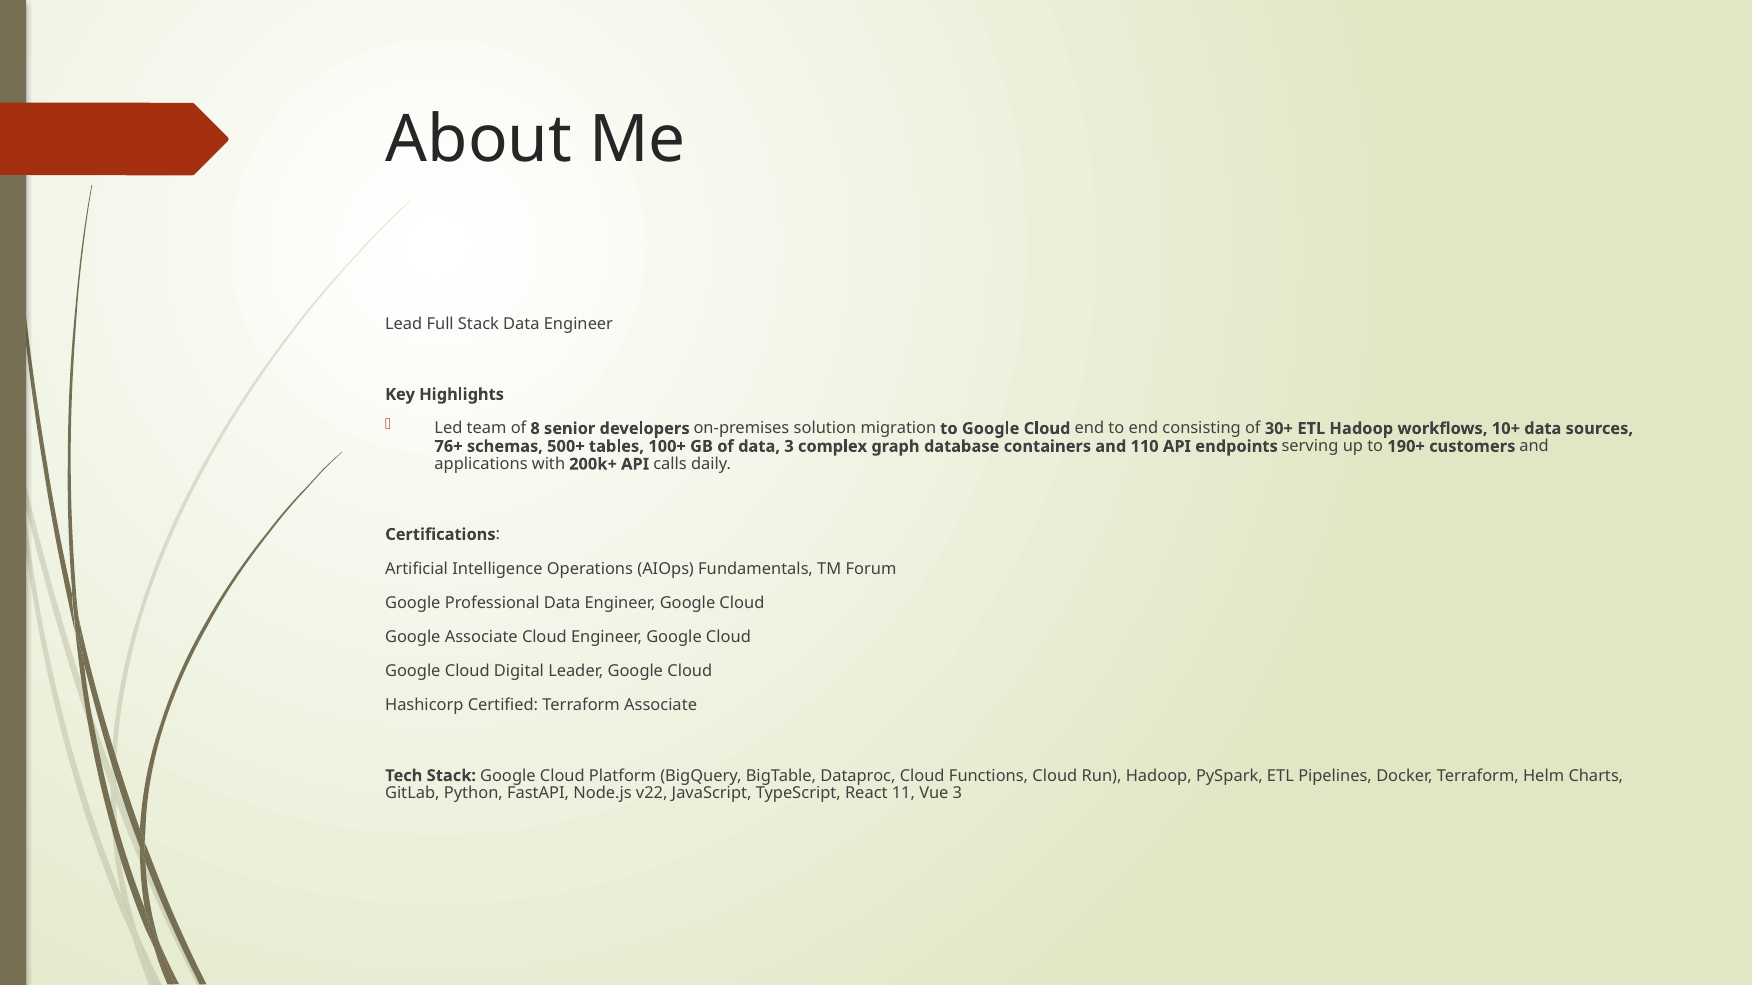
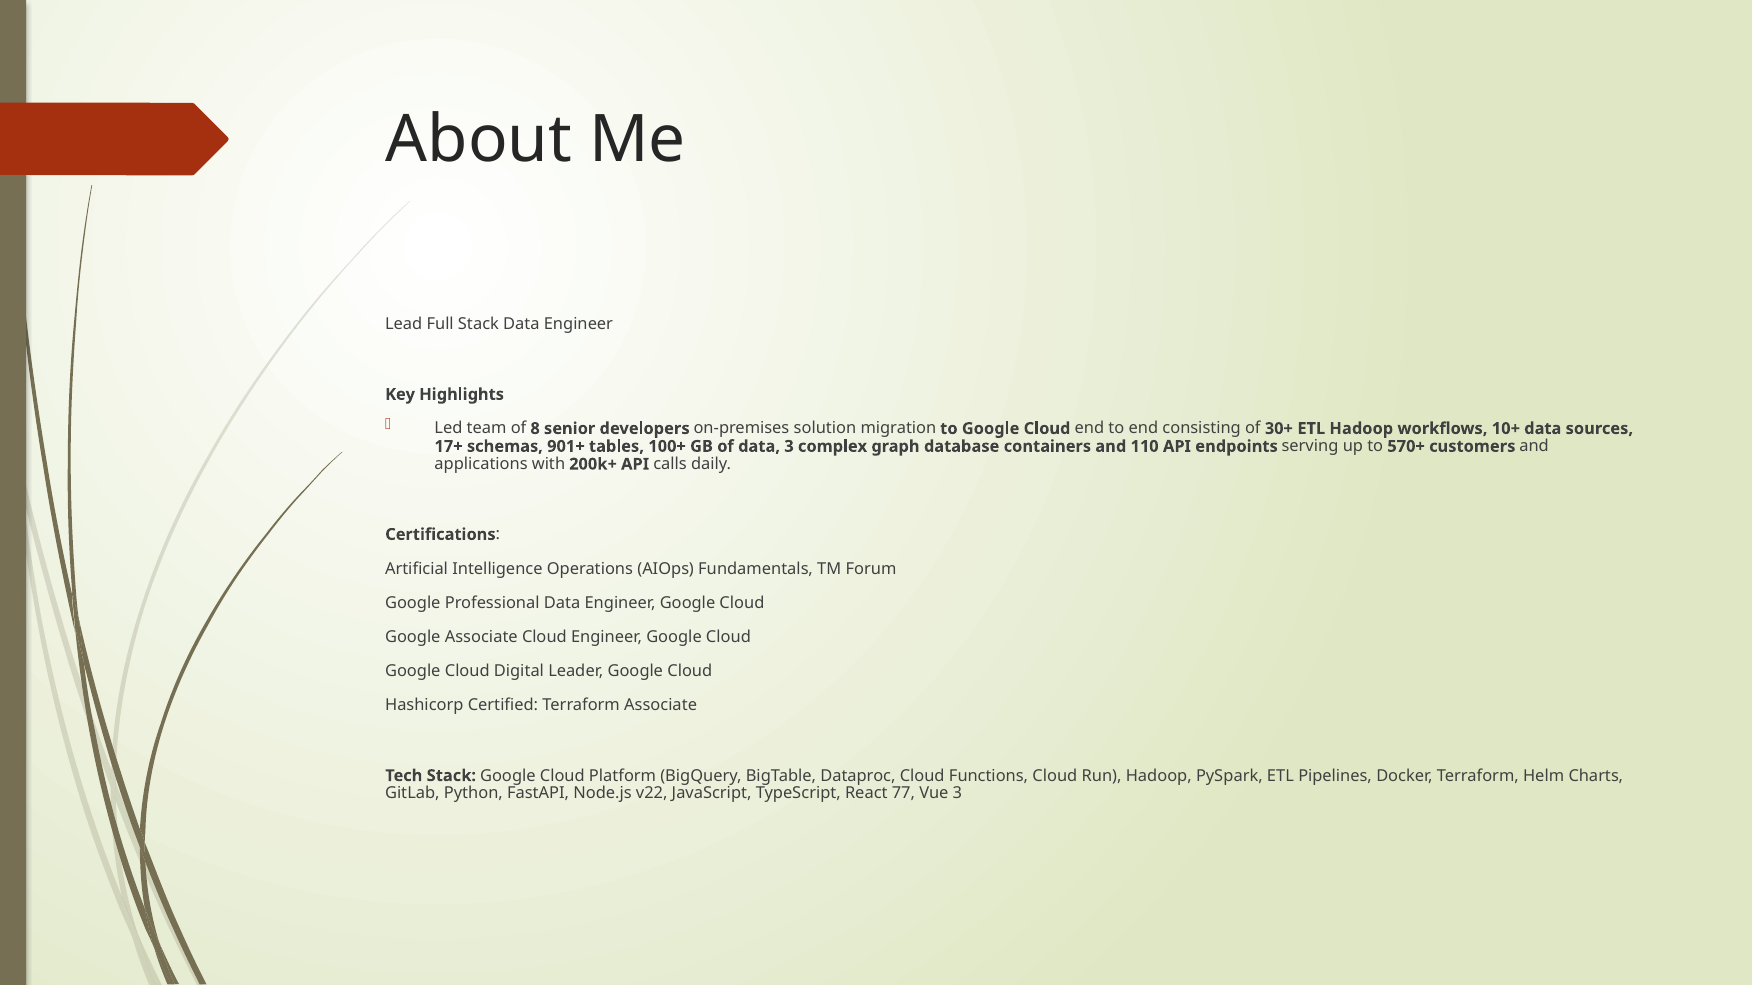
76+: 76+ -> 17+ (449, 447)
500+: 500+ -> 901+ (566, 447)
190+: 190+ -> 570+ (1406, 447)
11: 11 -> 77 (903, 794)
